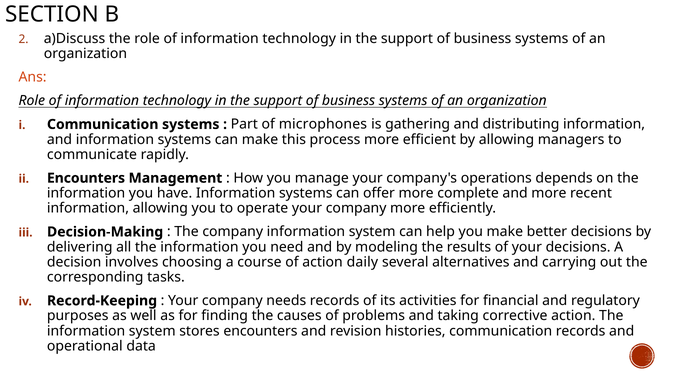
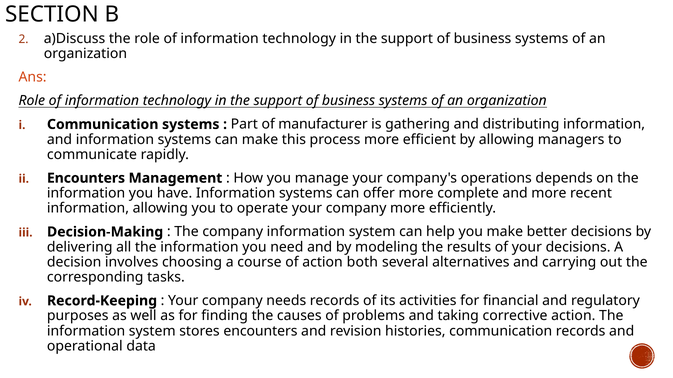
microphones: microphones -> manufacturer (323, 125)
daily: daily -> both (362, 262)
